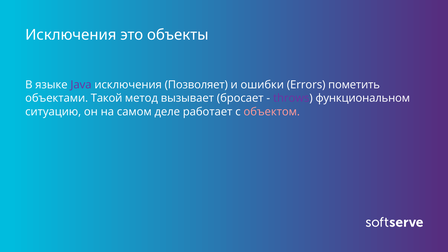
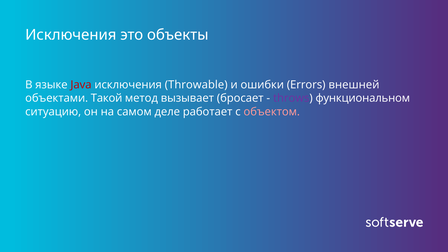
Java colour: purple -> red (81, 85)
Позволяет: Позволяет -> Throwable (196, 85)
пометить: пометить -> внешней (354, 85)
